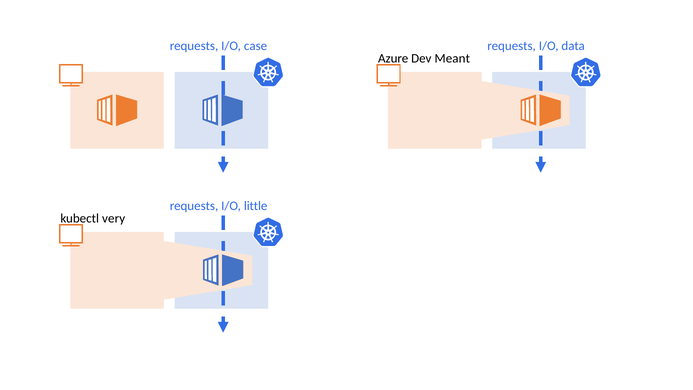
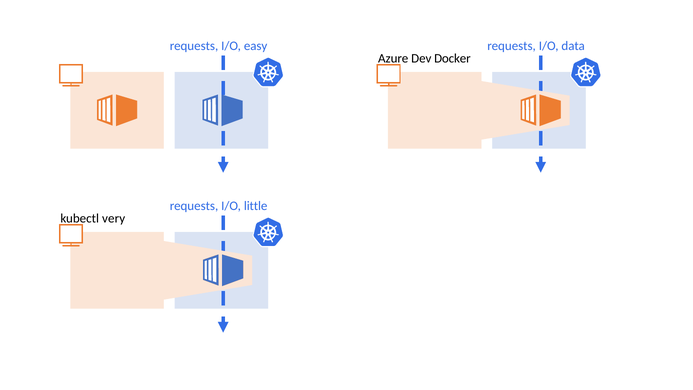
case: case -> easy (256, 46)
Meant: Meant -> Docker (452, 58)
